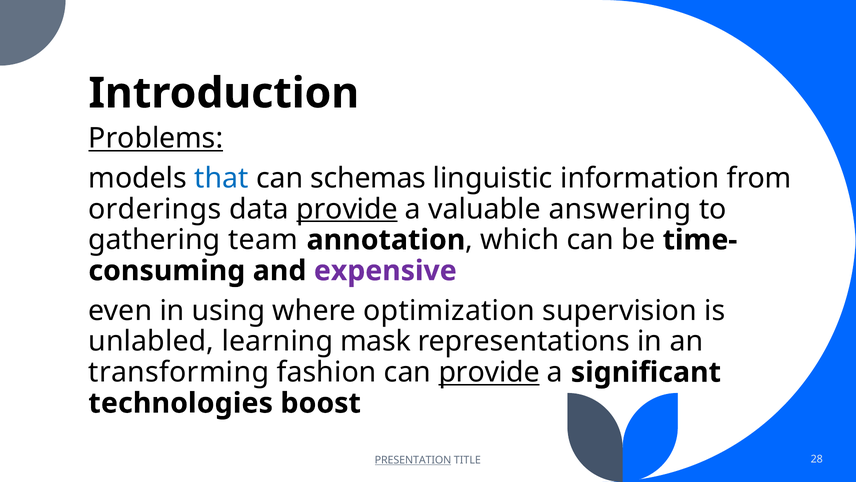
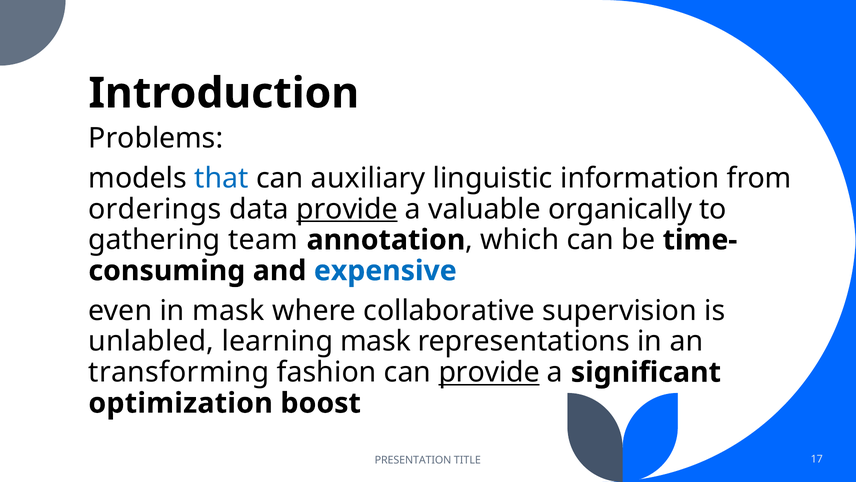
Problems underline: present -> none (156, 138)
schemas: schemas -> auxiliary (368, 178)
answering: answering -> organically (620, 209)
expensive colour: purple -> blue (385, 271)
in using: using -> mask (228, 310)
optimization: optimization -> collaborative (449, 310)
technologies: technologies -> optimization (181, 403)
PRESENTATION underline: present -> none (413, 460)
28: 28 -> 17 (817, 459)
